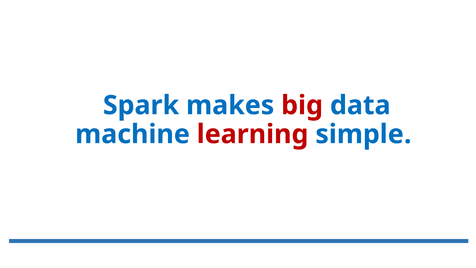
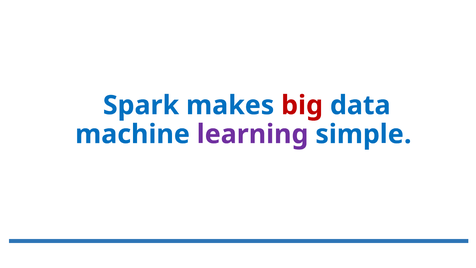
learning colour: red -> purple (253, 134)
